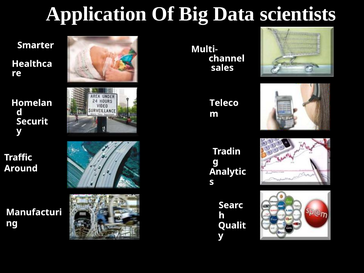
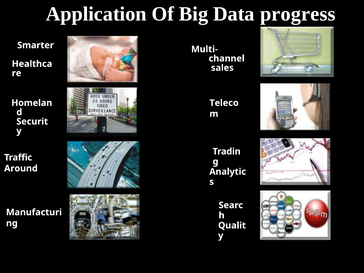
scientists: scientists -> progress (298, 14)
